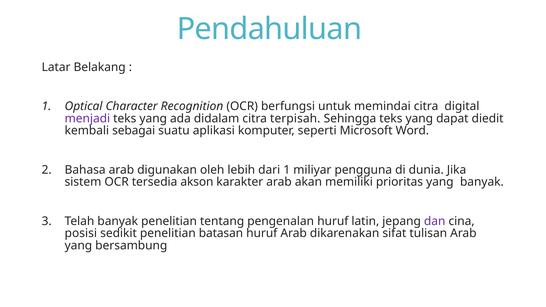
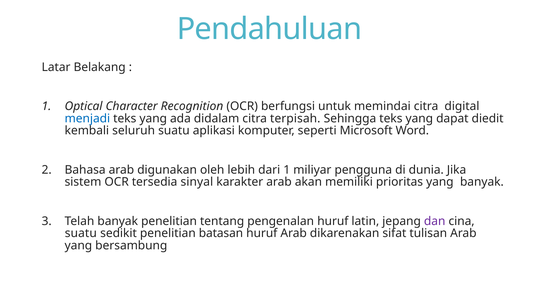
menjadi colour: purple -> blue (87, 119)
sebagai: sebagai -> seluruh (134, 131)
akson: akson -> sinyal (197, 182)
posisi: posisi -> suatu (81, 233)
